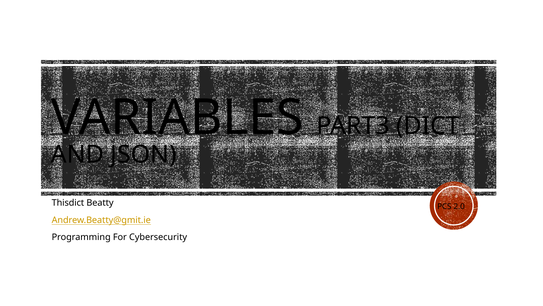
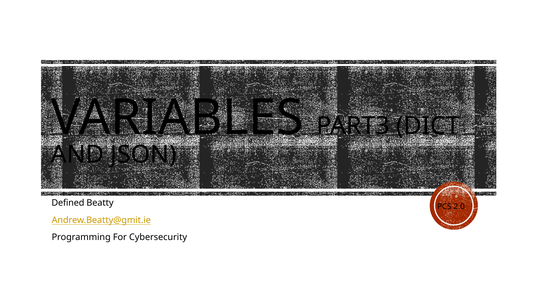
Thisdict: Thisdict -> Defined (68, 202)
